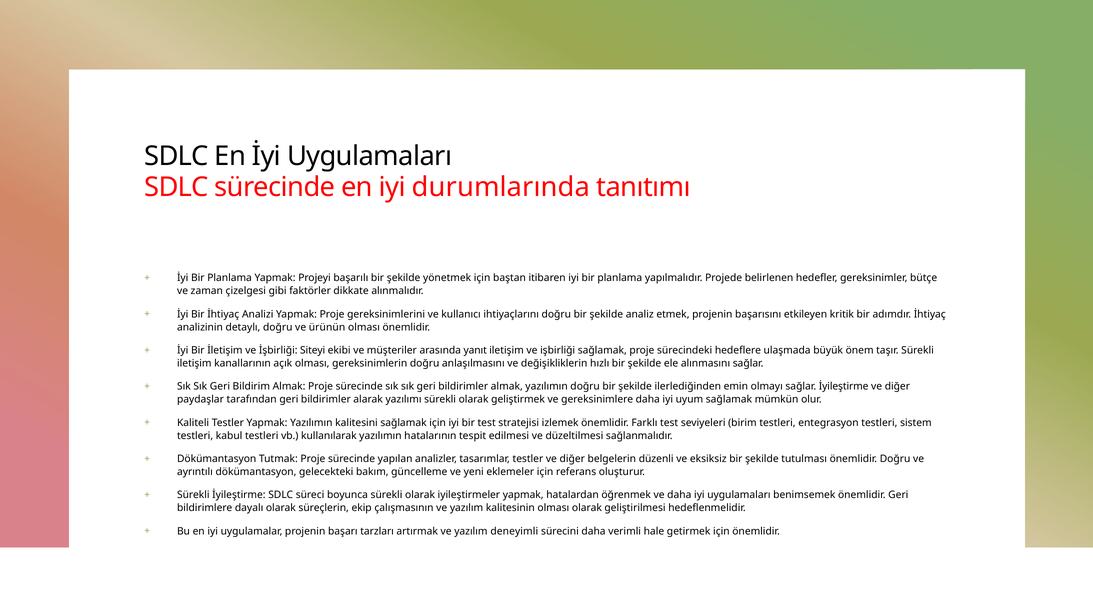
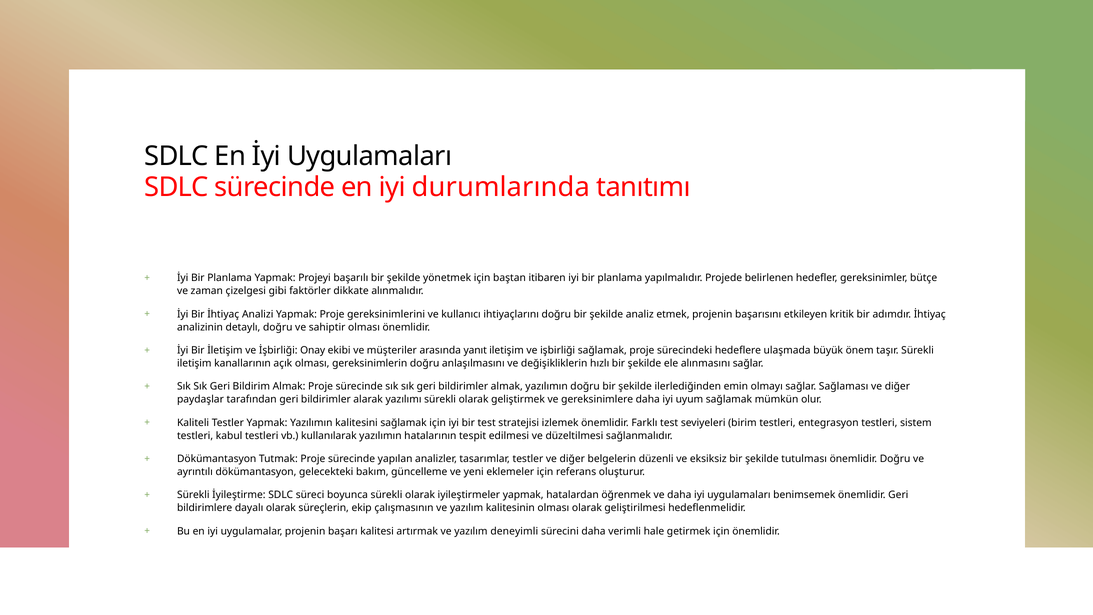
ürünün: ürünün -> sahiptir (327, 327)
Siteyi: Siteyi -> Onay (313, 350)
sağlar İyileştirme: İyileştirme -> Sağlaması (844, 386)
tarzları: tarzları -> kalitesi (377, 531)
